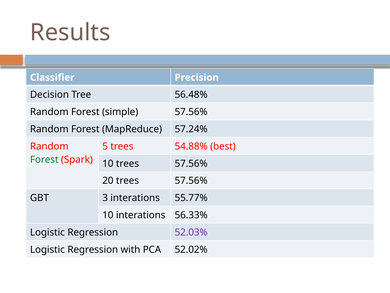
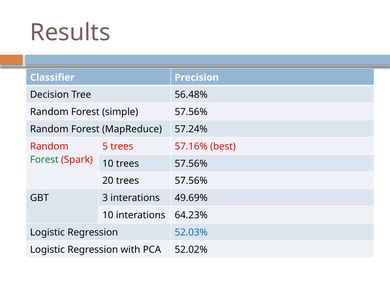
54.88%: 54.88% -> 57.16% (191, 146)
55.77%: 55.77% -> 49.69% (191, 198)
56.33%: 56.33% -> 64.23% (191, 215)
52.03% colour: purple -> blue (191, 232)
